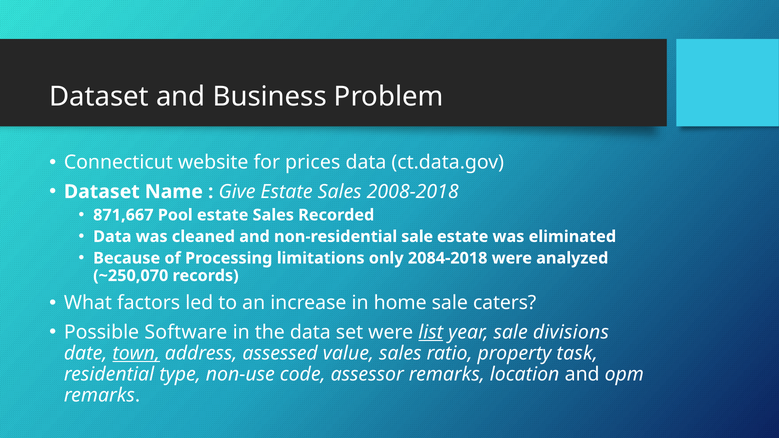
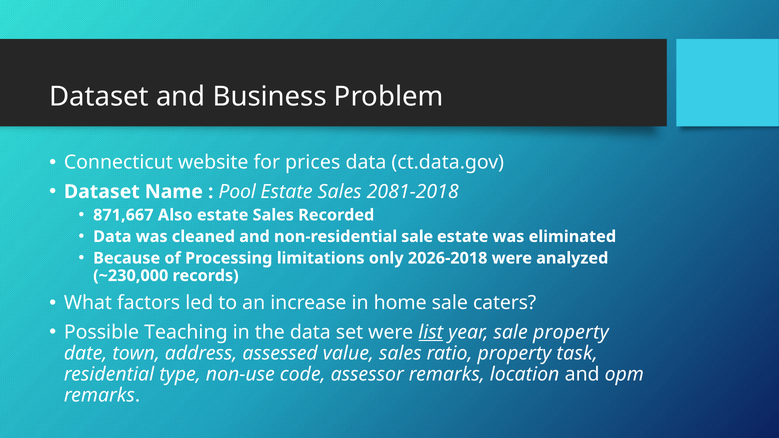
Give: Give -> Pool (237, 192)
2008-2018: 2008-2018 -> 2081-2018 (413, 192)
Pool: Pool -> Also (175, 215)
2084-2018: 2084-2018 -> 2026-2018 (448, 258)
~250,070: ~250,070 -> ~230,000 (131, 276)
Software: Software -> Teaching (186, 332)
sale divisions: divisions -> property (571, 332)
town underline: present -> none (136, 353)
